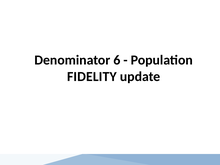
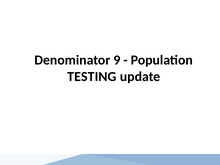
6: 6 -> 9 (117, 60)
FIDELITY: FIDELITY -> TESTING (92, 77)
